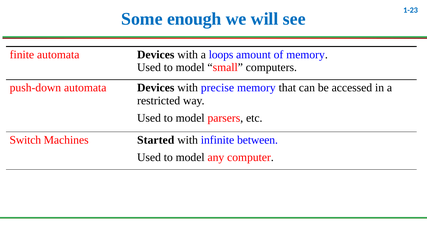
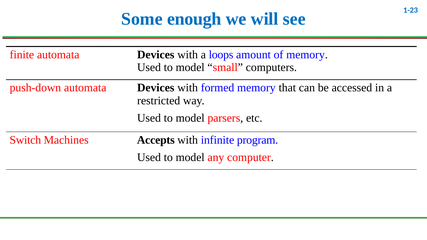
precise: precise -> formed (218, 88)
Started: Started -> Accepts (156, 140)
between: between -> program (258, 140)
